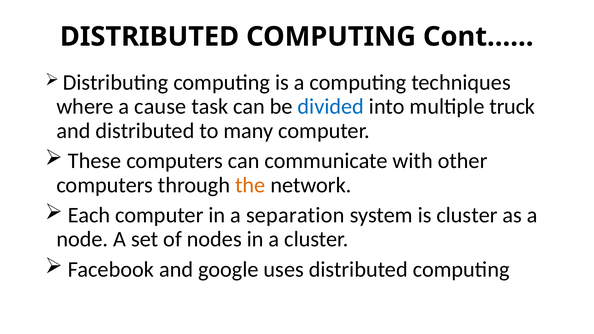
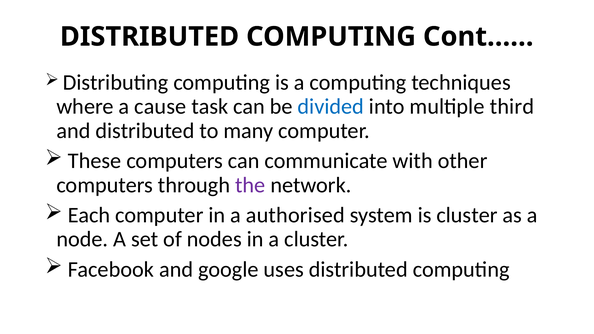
truck: truck -> third (512, 107)
the colour: orange -> purple (250, 185)
separation: separation -> authorised (295, 215)
